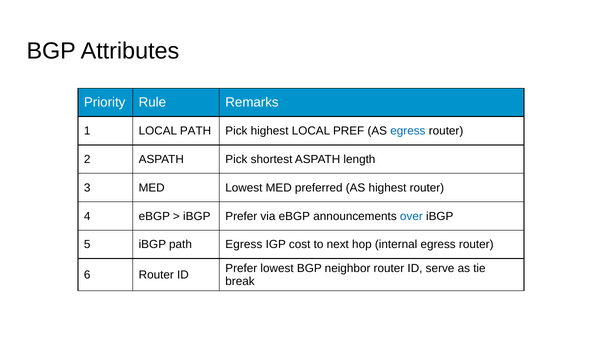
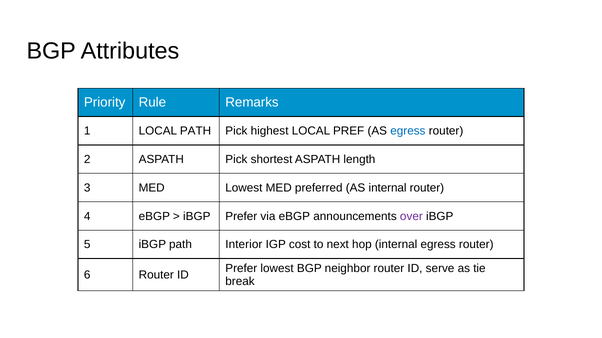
AS highest: highest -> internal (388, 188)
over colour: blue -> purple (411, 217)
path Egress: Egress -> Interior (244, 245)
